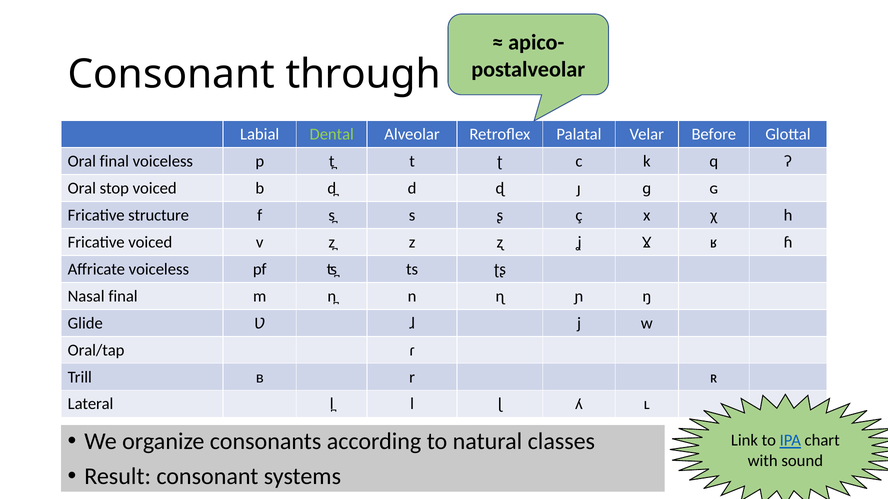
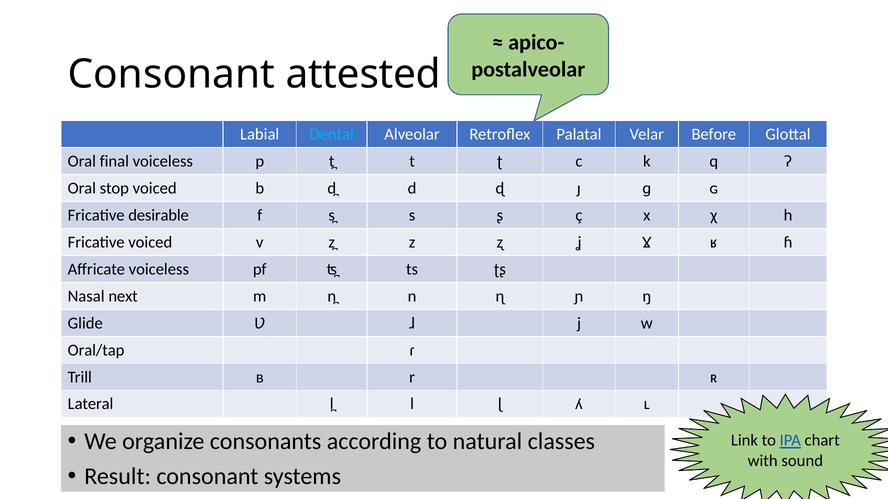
through: through -> attested (363, 75)
Dental colour: light green -> light blue (332, 134)
structure: structure -> desirable (159, 215)
Nasal final: final -> next (123, 296)
